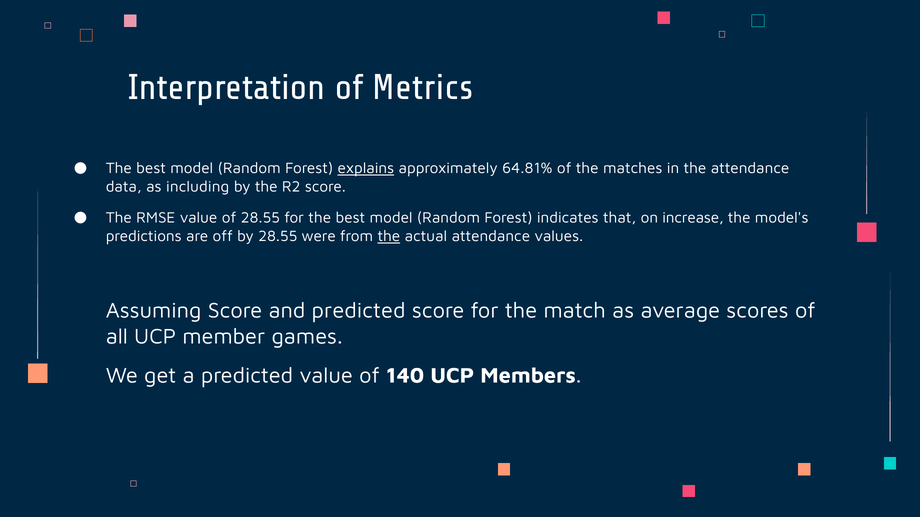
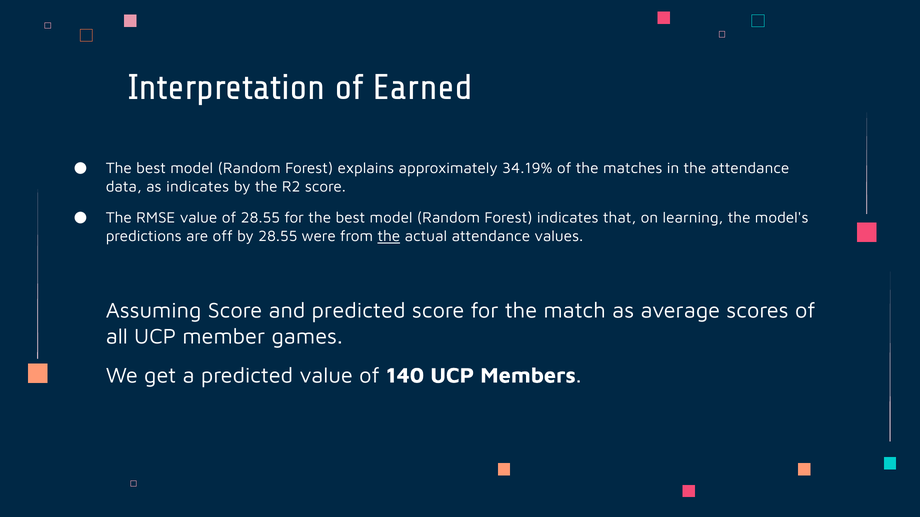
Metrics: Metrics -> Earned (423, 87)
explains underline: present -> none (366, 169)
64.81%: 64.81% -> 34.19% (527, 169)
as including: including -> indicates (198, 187)
increase: increase -> learning (693, 218)
